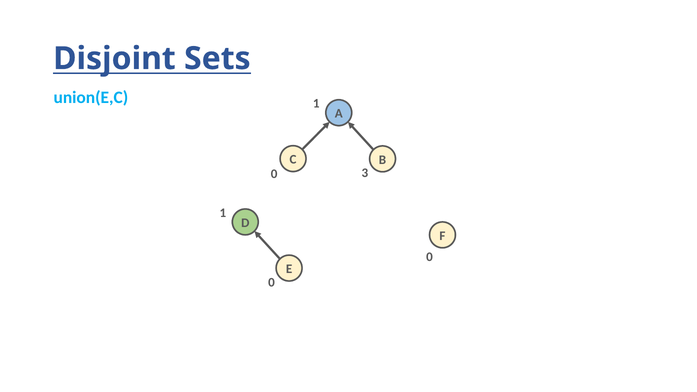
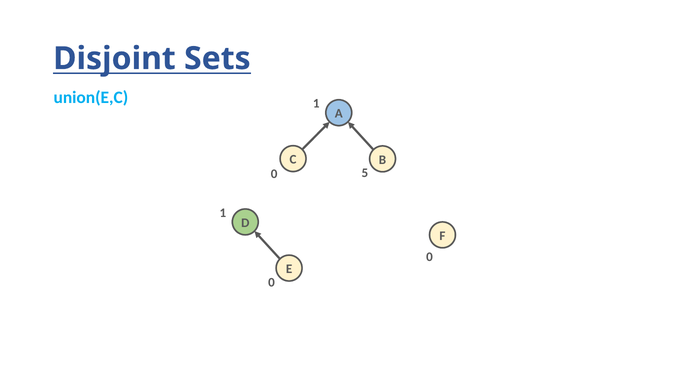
3: 3 -> 5 (365, 173)
